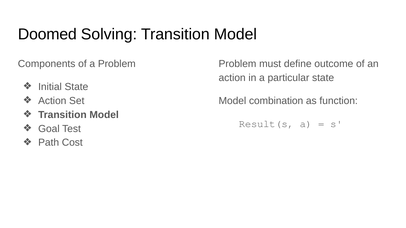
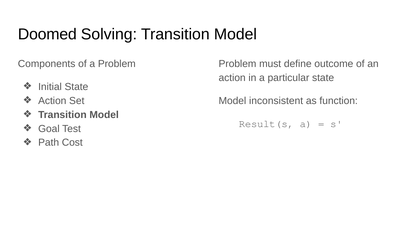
combination: combination -> inconsistent (276, 101)
